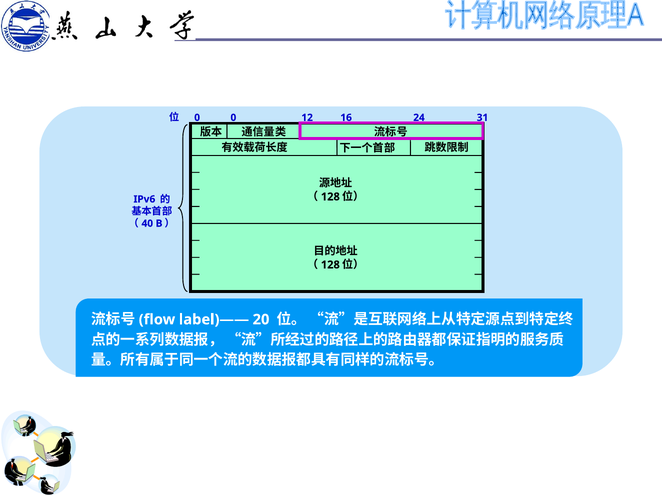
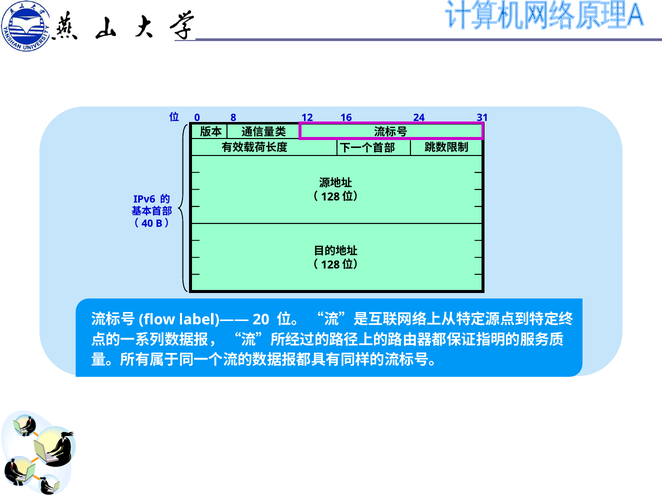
0 0: 0 -> 8 (233, 118)
